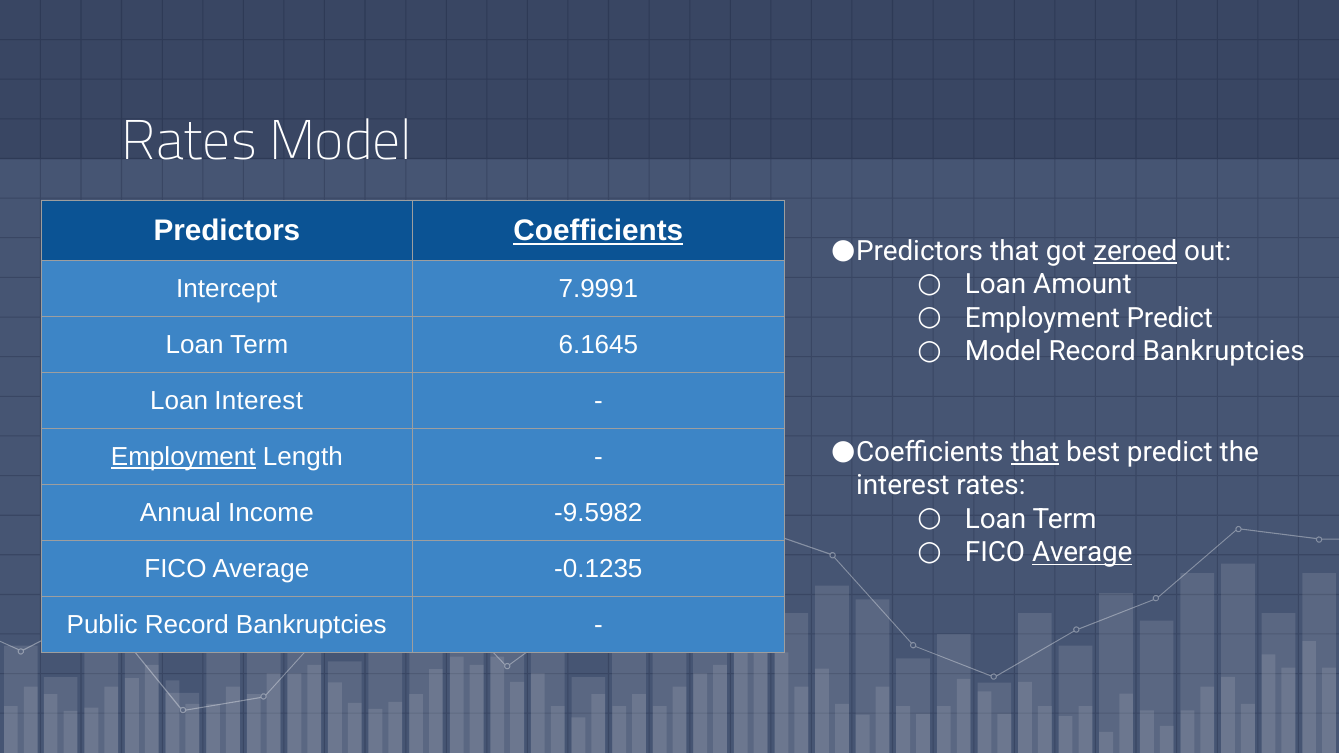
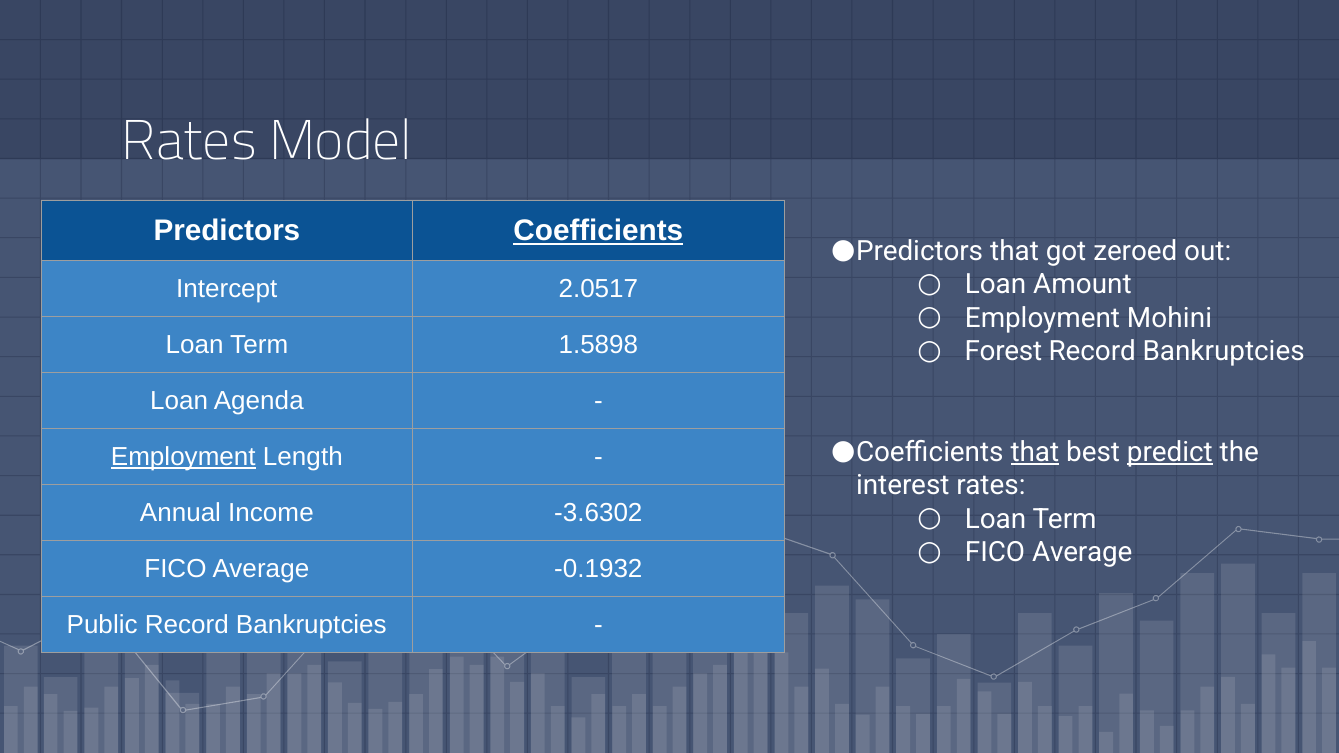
zeroed underline: present -> none (1135, 251)
7.9991: 7.9991 -> 2.0517 (598, 289)
Employment Predict: Predict -> Mohini (1170, 318)
6.1645: 6.1645 -> 1.5898 (598, 345)
Model: Model -> Forest (1003, 352)
Loan Interest: Interest -> Agenda (259, 401)
predict underline: none -> present (1170, 452)
-9.5982: -9.5982 -> -3.6302 (598, 513)
Average underline: present -> none (1082, 553)
-0.1235: -0.1235 -> -0.1932 (598, 569)
